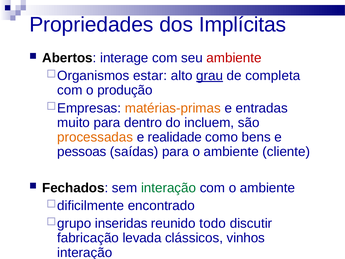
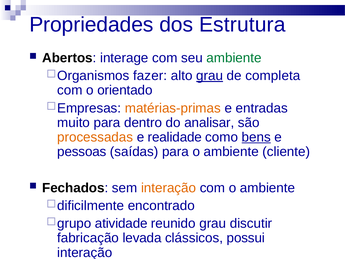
Implícitas: Implícitas -> Estrutura (242, 25)
ambiente colour: red -> green (234, 58)
estar: estar -> fazer (150, 76)
produção: produção -> orientado (125, 90)
incluem: incluem -> analisar (209, 122)
bens underline: none -> present (256, 137)
interação colour: green -> orange (169, 188)
inseridas: inseridas -> atividade (121, 223)
reunido todo: todo -> grau (213, 223)
vinhos: vinhos -> possui (246, 238)
